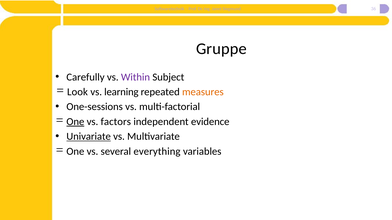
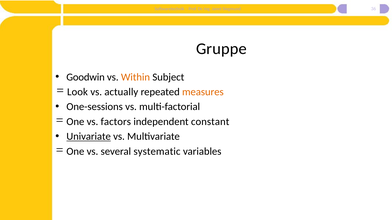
Carefully: Carefully -> Goodwin (86, 77)
Within colour: purple -> orange (135, 77)
learning: learning -> actually (121, 92)
One underline: present -> none (75, 122)
evidence: evidence -> constant (210, 122)
everything: everything -> systematic (157, 152)
